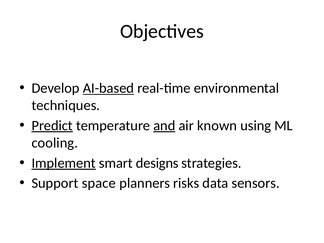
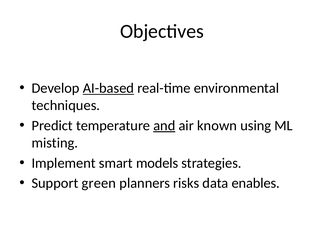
Predict underline: present -> none (52, 126)
cooling: cooling -> misting (55, 143)
Implement underline: present -> none (64, 163)
designs: designs -> models (157, 163)
space: space -> green (99, 183)
sensors: sensors -> enables (256, 183)
